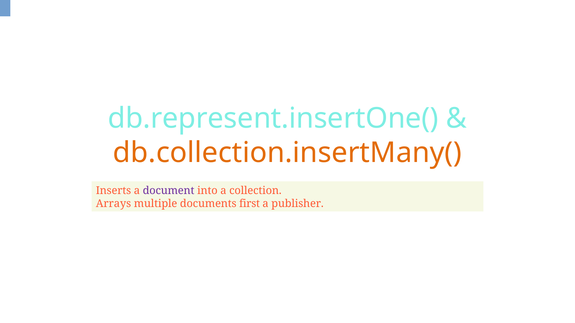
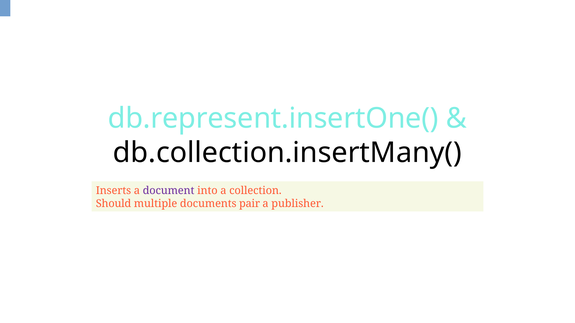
db.collection.insertMany( colour: orange -> black (287, 153)
Arrays: Arrays -> Should (114, 204)
first: first -> pair (250, 204)
